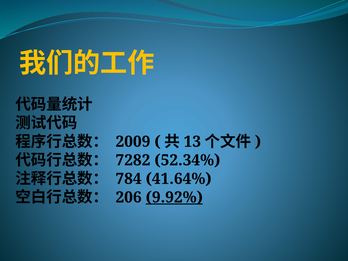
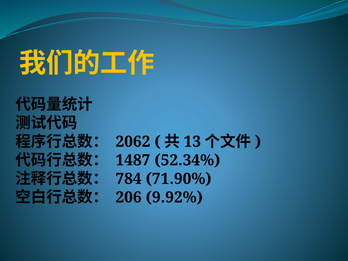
2009: 2009 -> 2062 (133, 142)
7282: 7282 -> 1487 (133, 160)
41.64%: 41.64% -> 71.90% (179, 179)
9.92% underline: present -> none (174, 197)
